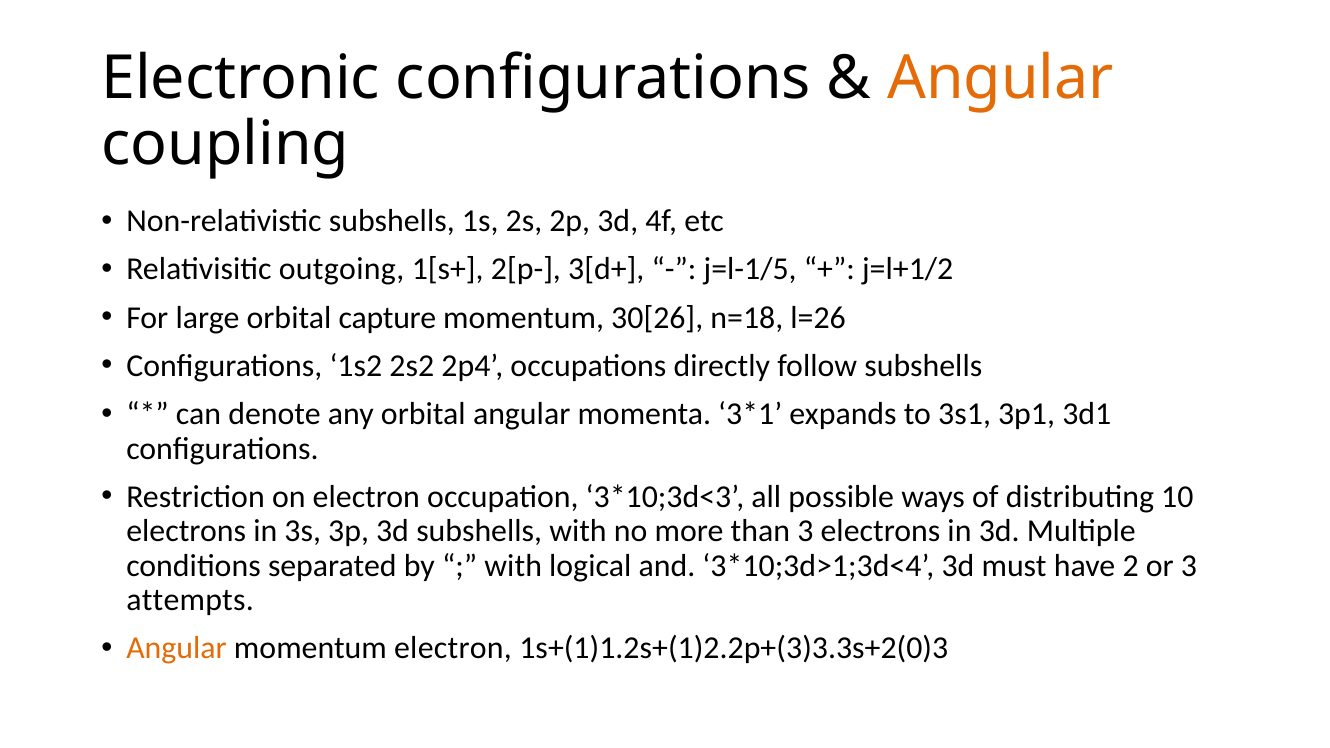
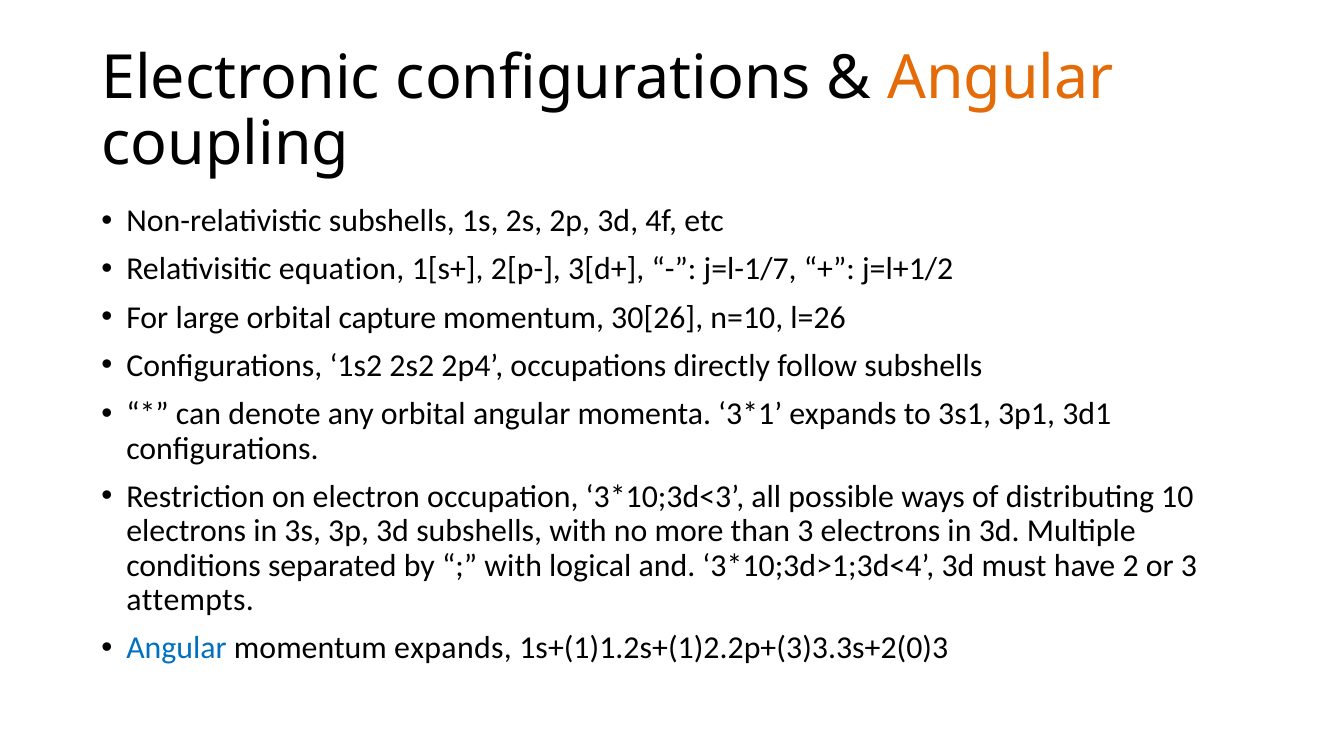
outgoing: outgoing -> equation (342, 269)
j=l-1/5: j=l-1/5 -> j=l-1/7 (750, 269)
n=18: n=18 -> n=10 (747, 318)
Angular colour: orange -> blue (177, 648)
momentum electron: electron -> expands (453, 648)
